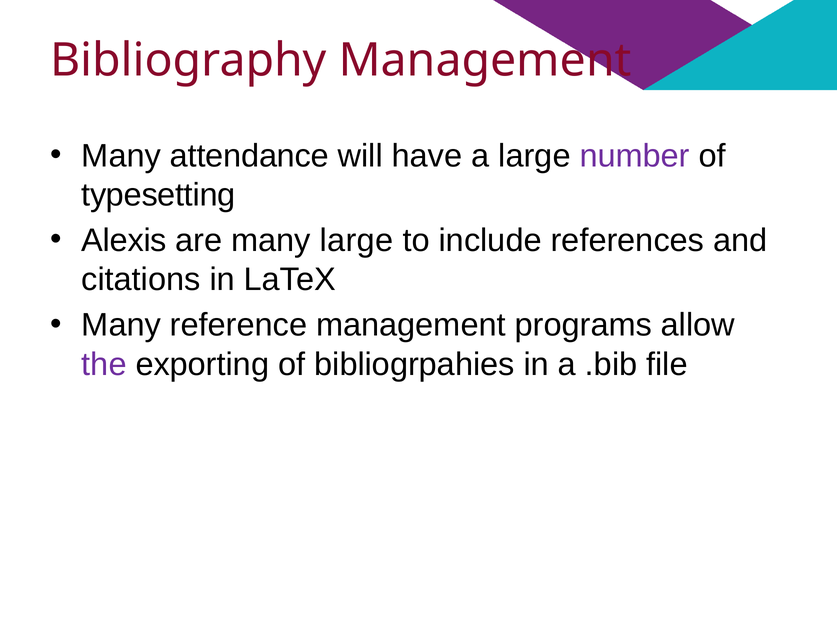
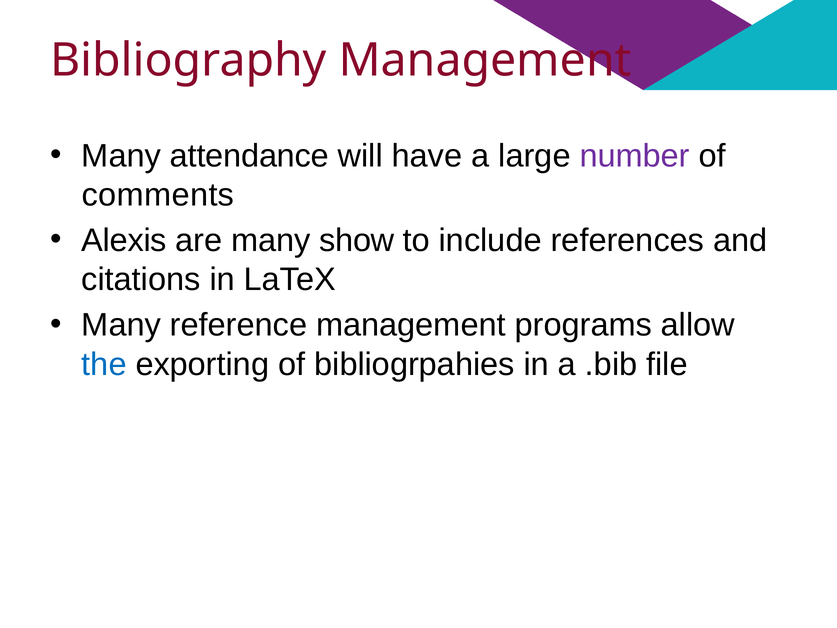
typesetting: typesetting -> comments (158, 195)
many large: large -> show (357, 240)
the colour: purple -> blue (104, 364)
